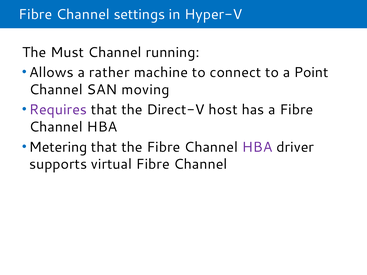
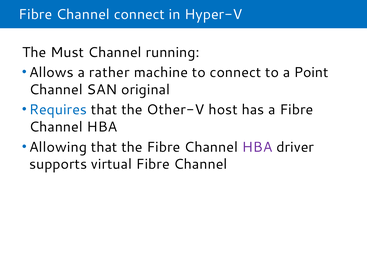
Channel settings: settings -> connect (139, 15)
moving: moving -> original (146, 90)
Requires colour: purple -> blue (58, 110)
Direct-V: Direct-V -> Other-V (176, 110)
Metering: Metering -> Allowing (58, 147)
